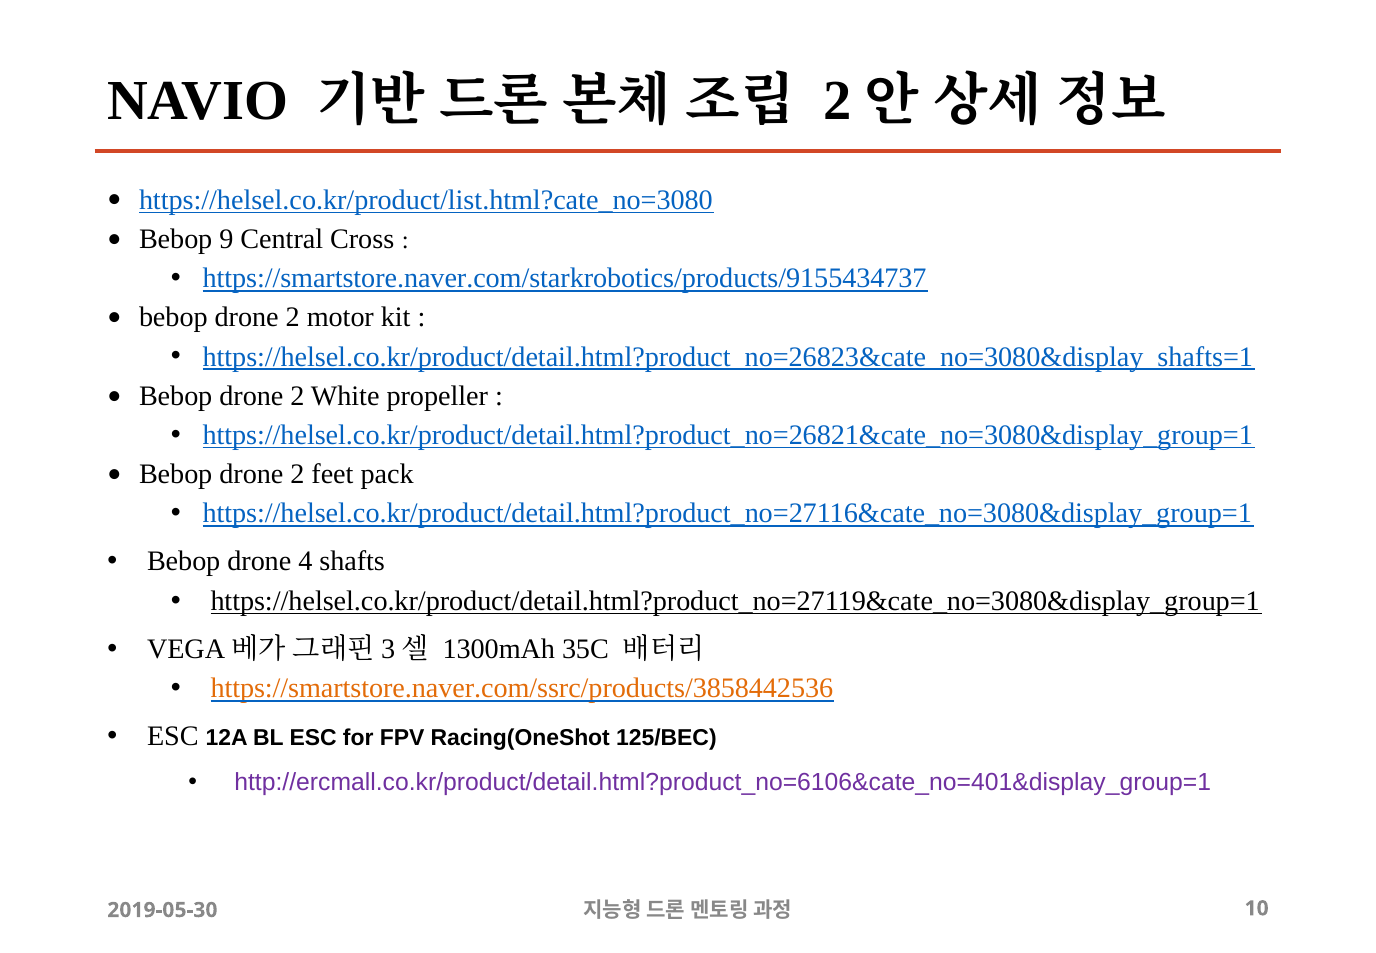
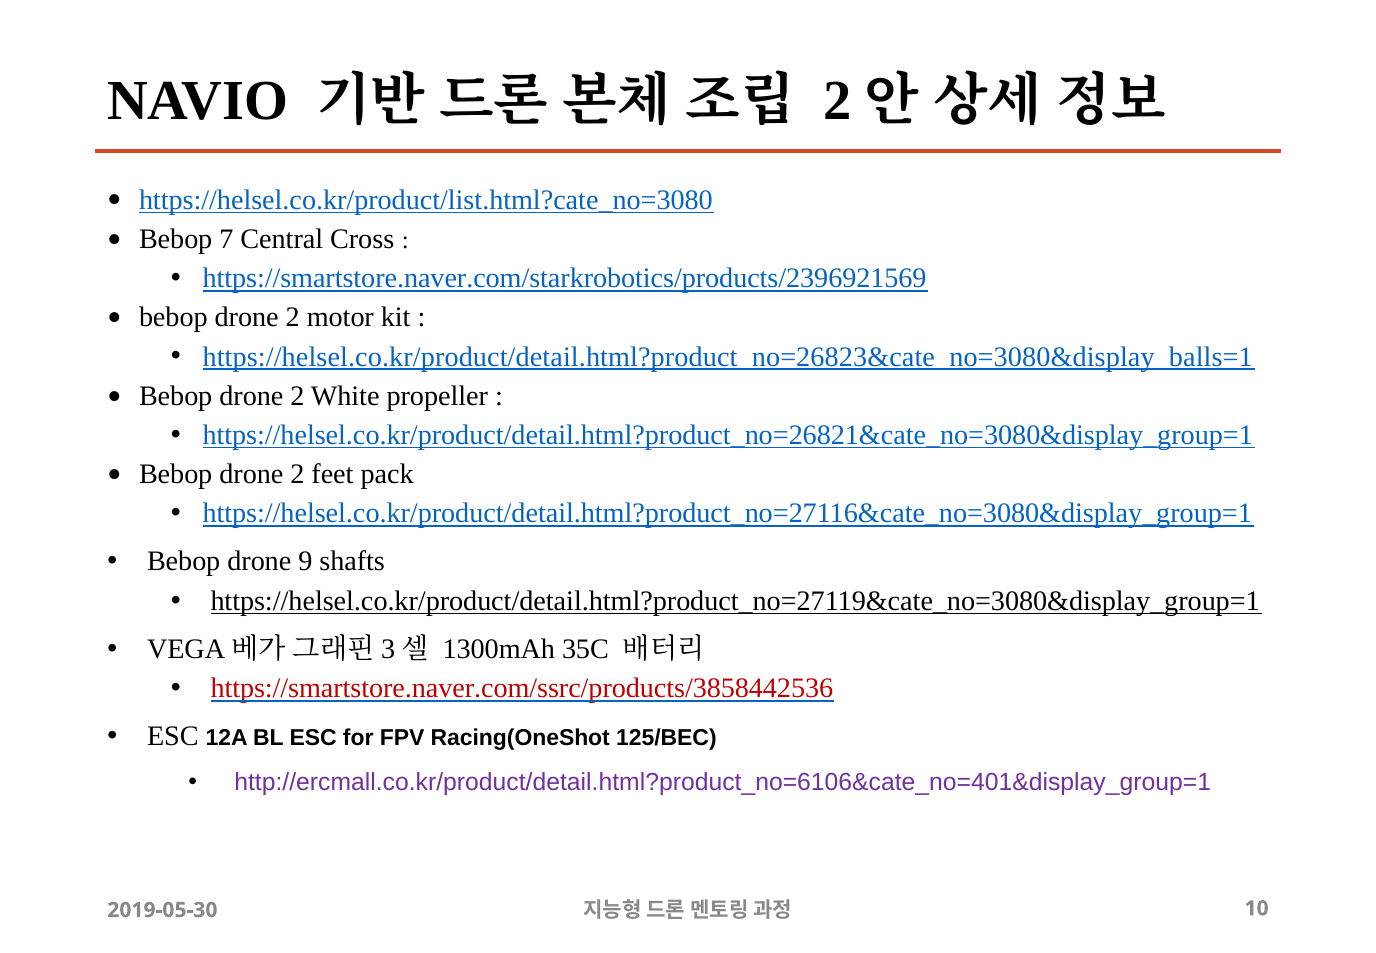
9: 9 -> 7 (226, 239)
https://smartstore.naver.com/starkrobotics/products/9155434737: https://smartstore.naver.com/starkrobotics/products/9155434737 -> https://smartstore.naver.com/starkrobotics/products/2396921569 (565, 278)
https://helsel.co.kr/product/detail.html?product_no=26823&cate_no=3080&display_shafts=1: https://helsel.co.kr/product/detail.html?product_no=26823&cate_no=3080&display_shafts=1 -> https://helsel.co.kr/product/detail.html?product_no=26823&cate_no=3080&display_balls=1 (728, 357)
4: 4 -> 9 (305, 561)
https://smartstore.naver.com/ssrc/products/3858442536 colour: orange -> red (522, 688)
